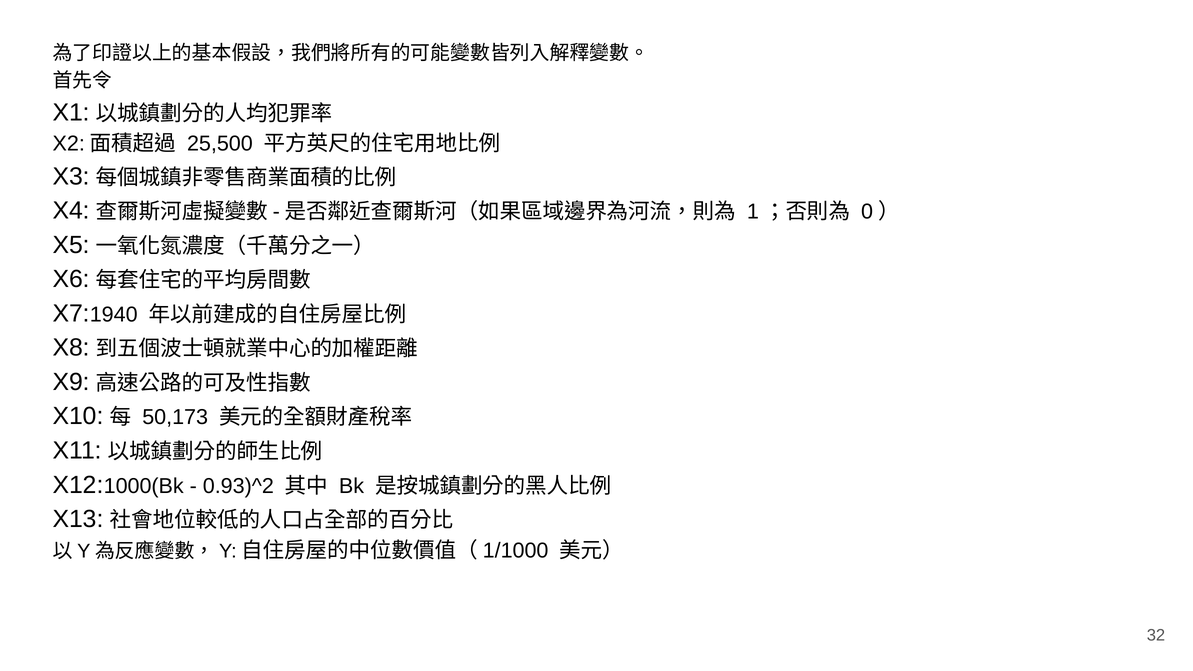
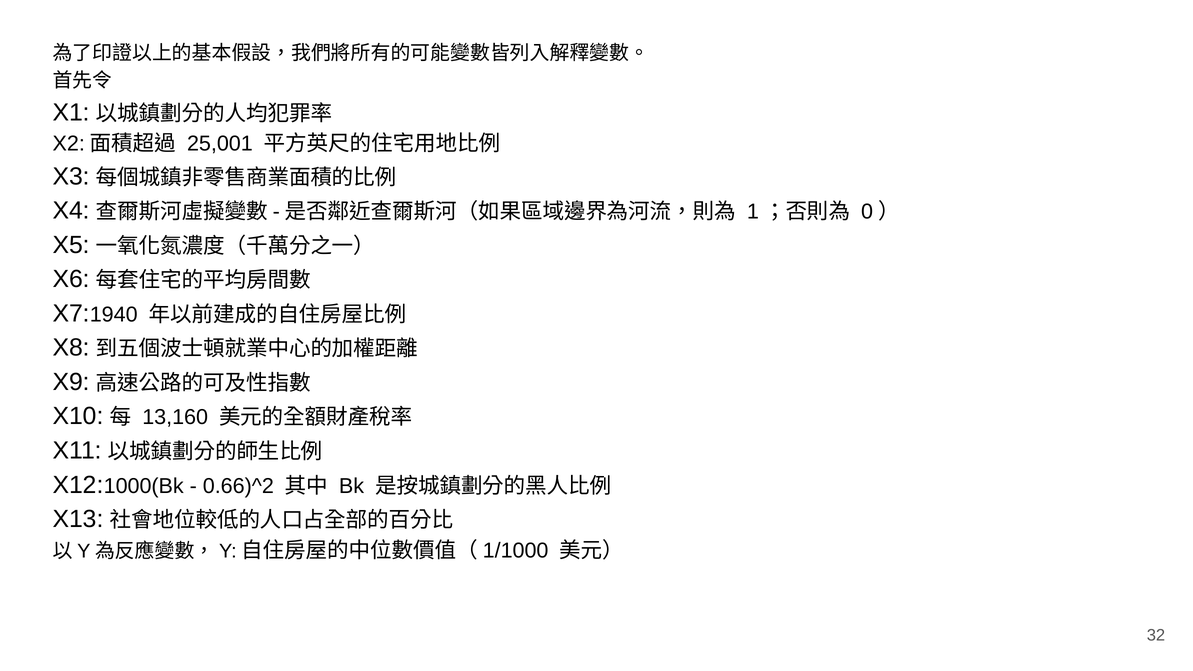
25,500: 25,500 -> 25,001 (220, 144)
50,173: 50,173 -> 13,160 (175, 417)
0.93)^2: 0.93)^2 -> 0.66)^2 (238, 486)
